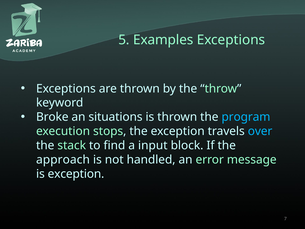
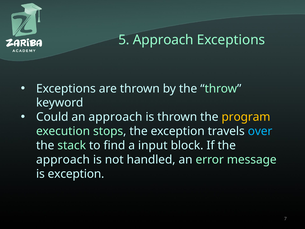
5 Examples: Examples -> Approach (163, 40)
Broke: Broke -> Could (52, 117)
an situations: situations -> approach (115, 117)
program colour: light blue -> yellow (246, 117)
